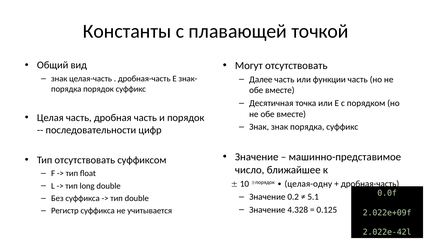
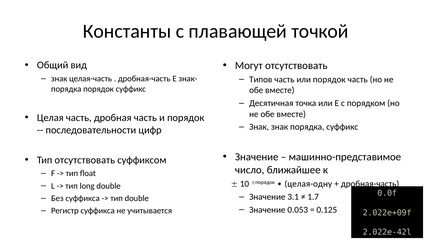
Далее: Далее -> Типов (261, 79)
или функции: функции -> порядок (329, 79)
0.2: 0.2 -> 3.1 (293, 197)
5.1: 5.1 -> 1.7 (313, 197)
4.328: 4.328 -> 0.053 (298, 210)
